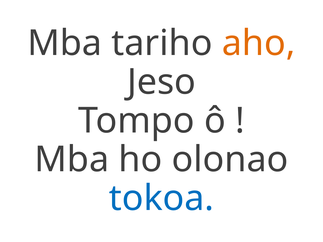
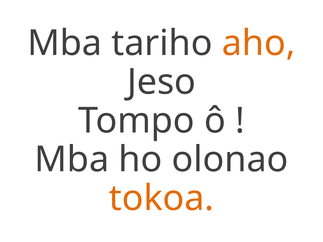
tokoa colour: blue -> orange (161, 198)
